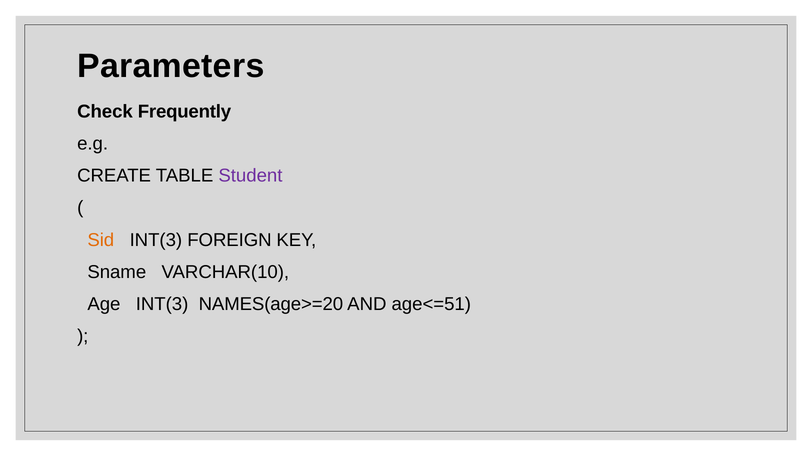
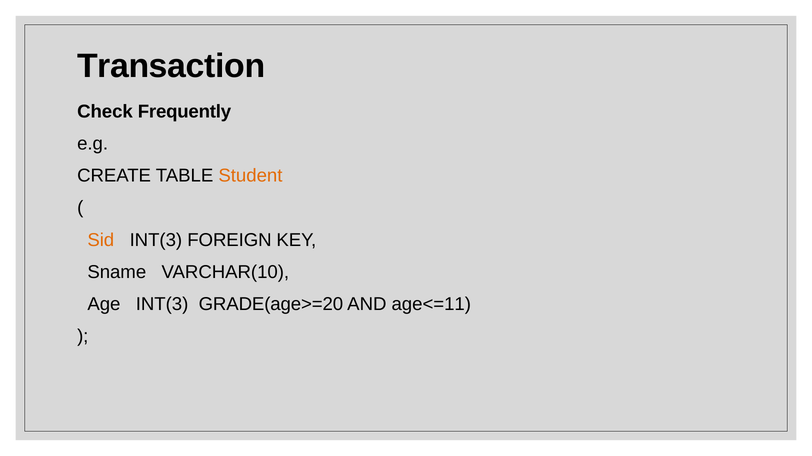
Parameters: Parameters -> Transaction (171, 66)
Student colour: purple -> orange (250, 176)
NAMES(age>=20: NAMES(age>=20 -> GRADE(age>=20 (271, 305)
age<=51: age<=51 -> age<=11 (431, 305)
